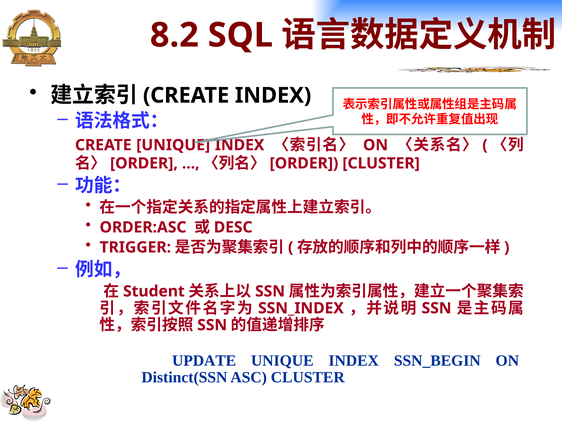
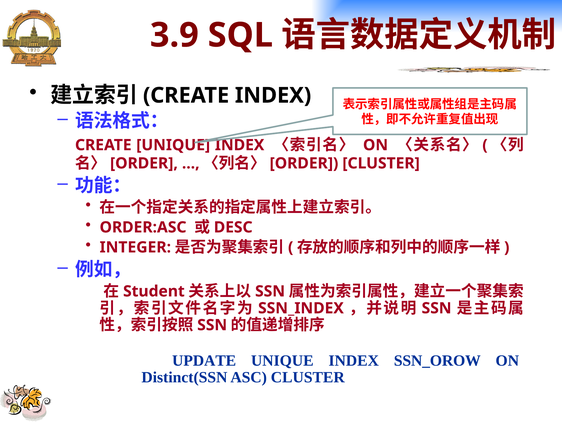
8.2: 8.2 -> 3.9 (174, 35)
TRIGGER: TRIGGER -> INTEGER (135, 247)
SSN_BEGIN: SSN_BEGIN -> SSN_OROW (437, 360)
